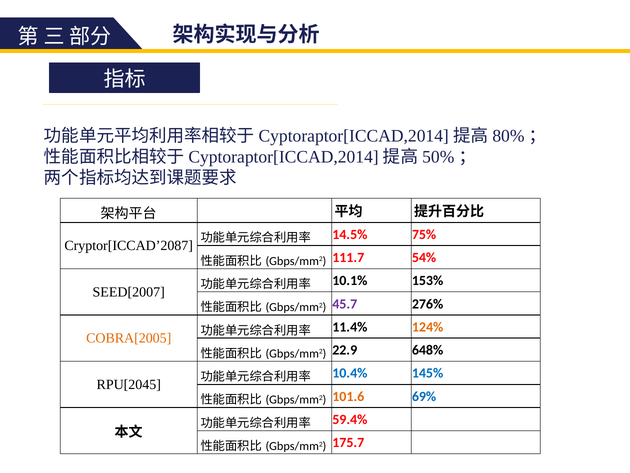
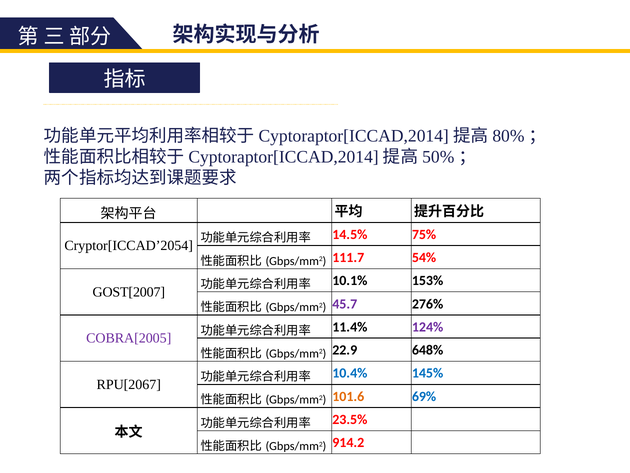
Cryptor[ICCAD’2087: Cryptor[ICCAD’2087 -> Cryptor[ICCAD’2054 (129, 245)
SEED[2007: SEED[2007 -> GOST[2007 (129, 292)
COBRA[2005 colour: orange -> purple (129, 338)
124% colour: orange -> purple (428, 327)
RPU[2045: RPU[2045 -> RPU[2067 (129, 384)
59.4%: 59.4% -> 23.5% (350, 419)
175.7: 175.7 -> 914.2 (348, 442)
